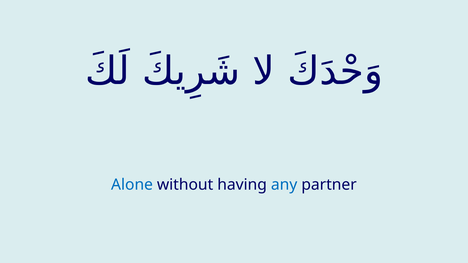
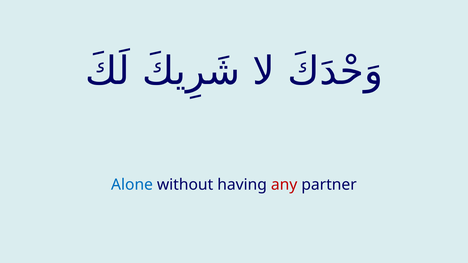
any colour: blue -> red (284, 185)
